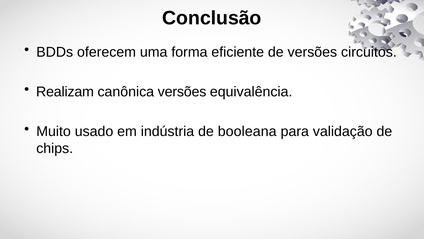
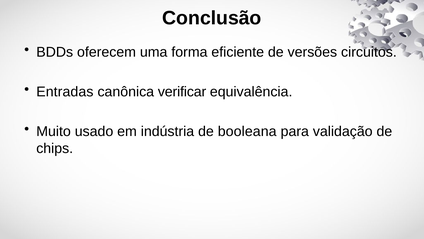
Realizam: Realizam -> Entradas (65, 91)
canônica versões: versões -> verificar (182, 91)
